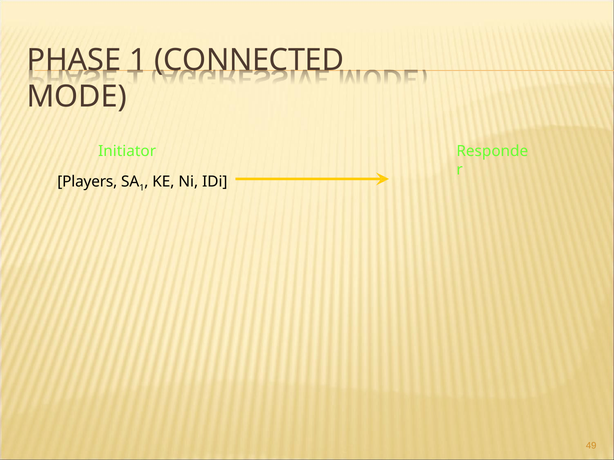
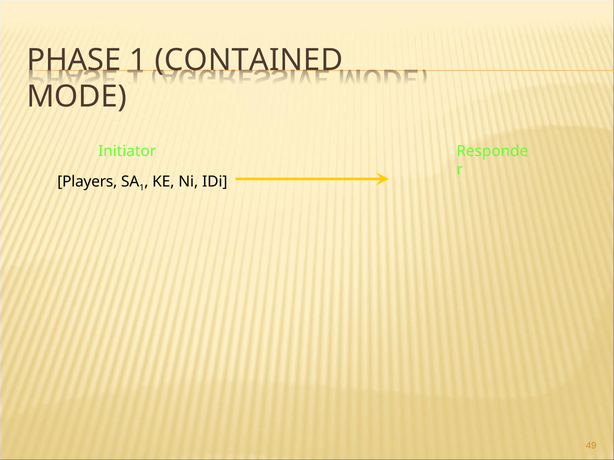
CONNECTED: CONNECTED -> CONTAINED (249, 60)
